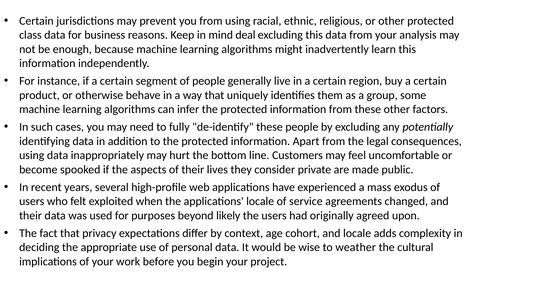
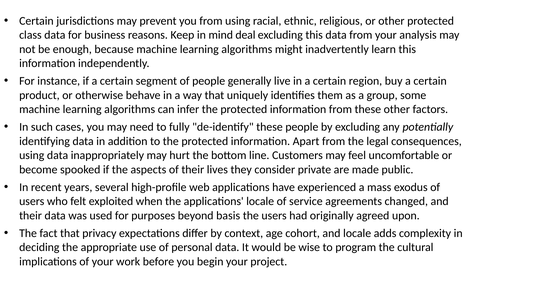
likely: likely -> basis (228, 215)
weather: weather -> program (356, 247)
